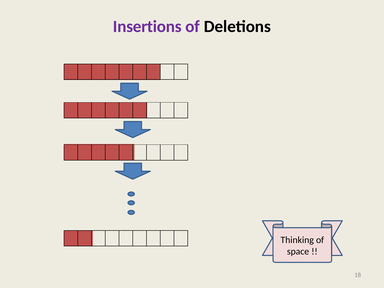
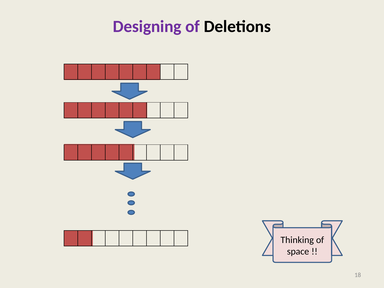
Insertions: Insertions -> Designing (147, 26)
